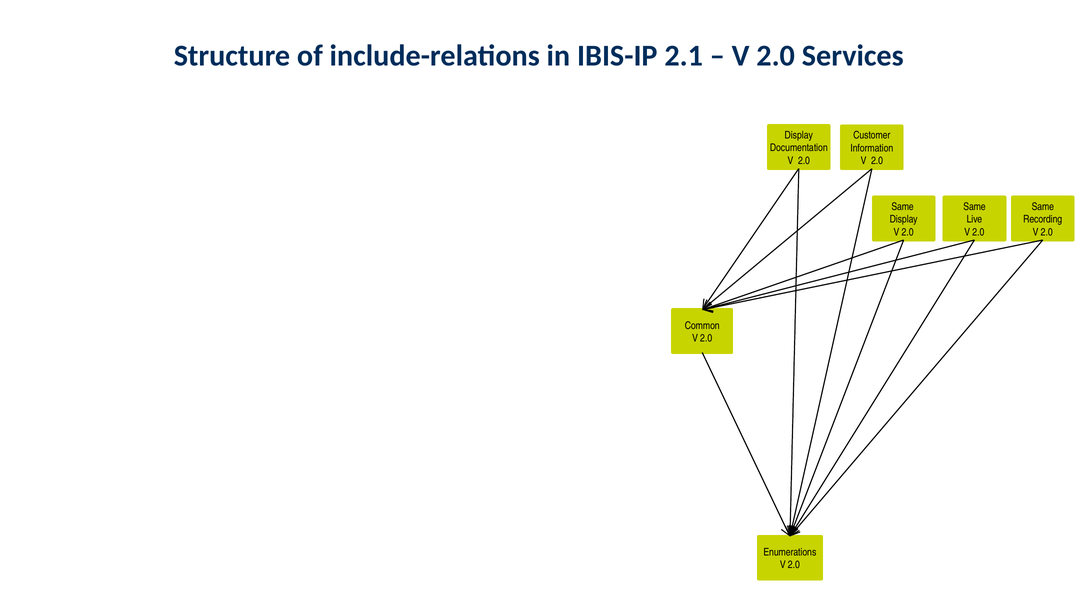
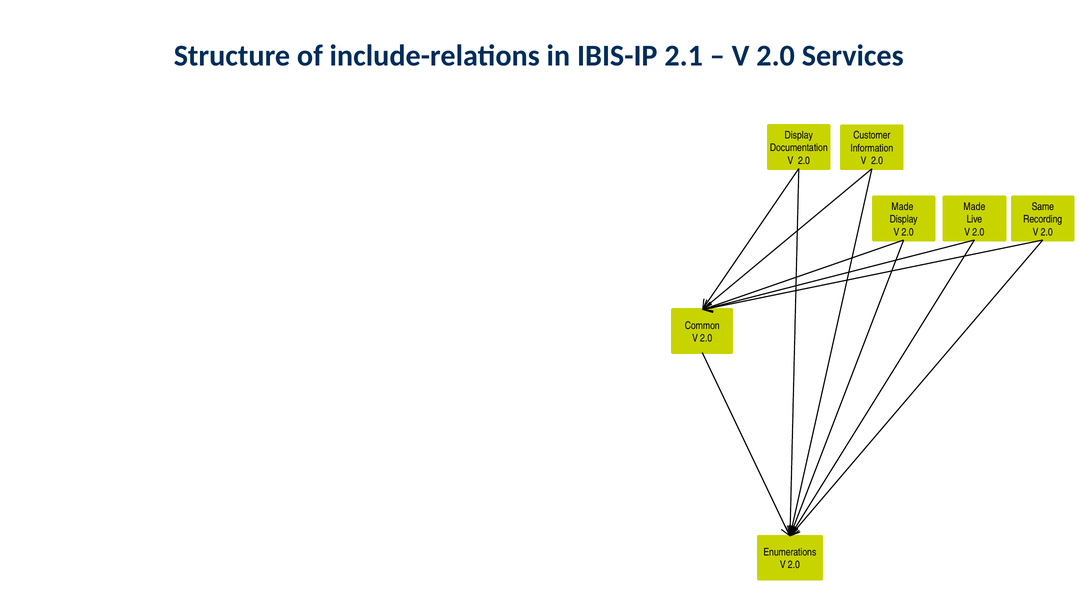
Same: Same -> Made (902, 207)
Same: Same -> Made (974, 207)
